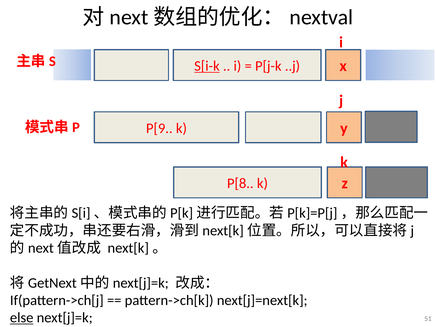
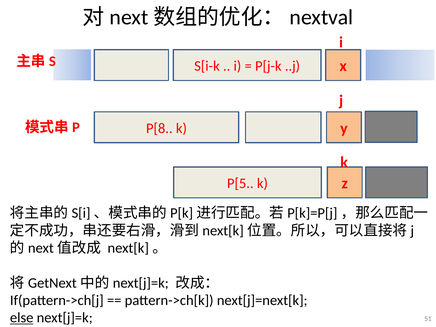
S[i-k underline: present -> none (207, 66)
P[9: P[9 -> P[8 (159, 128)
P[8: P[8 -> P[5 (240, 183)
